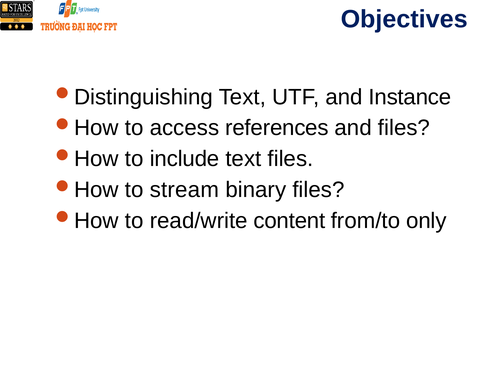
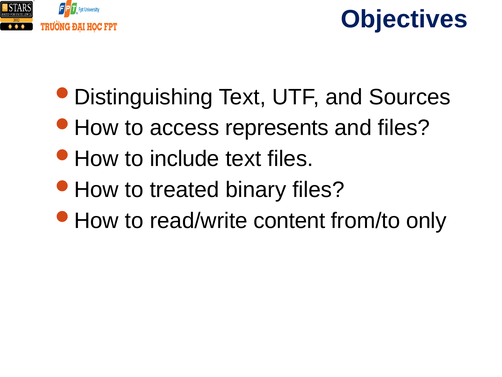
Instance: Instance -> Sources (410, 97)
references: references -> represents (277, 128)
stream: stream -> treated (184, 189)
